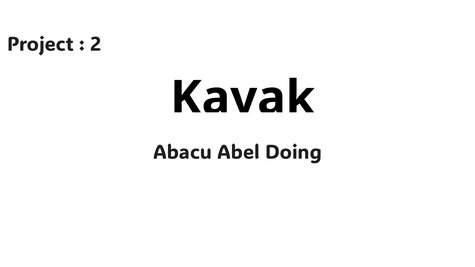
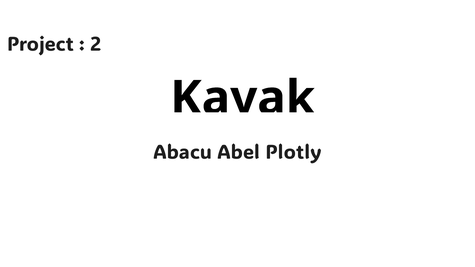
Doing: Doing -> Plotly (293, 152)
